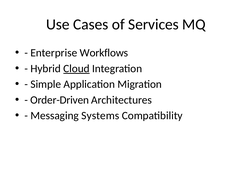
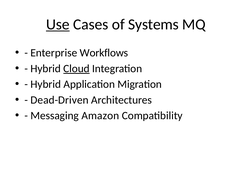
Use underline: none -> present (58, 24)
Services: Services -> Systems (153, 24)
Simple: Simple -> Hybrid (46, 84)
Order-Driven: Order-Driven -> Dead-Driven (60, 100)
Systems: Systems -> Amazon (100, 116)
